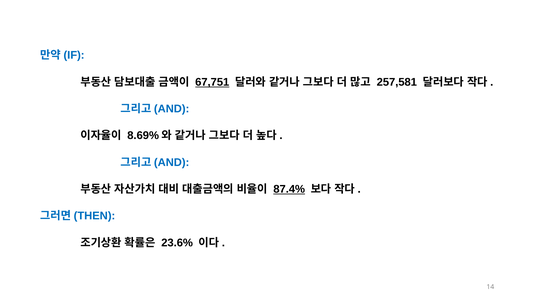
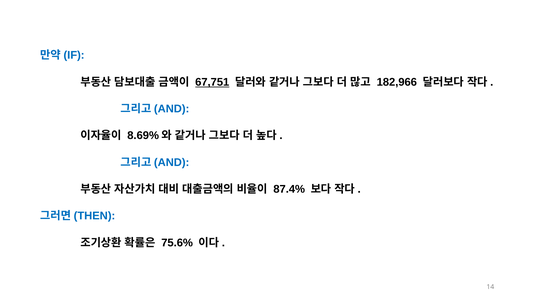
257,581: 257,581 -> 182,966 (397, 82)
87.4% underline: present -> none (289, 189)
23.6%: 23.6% -> 75.6% (177, 243)
